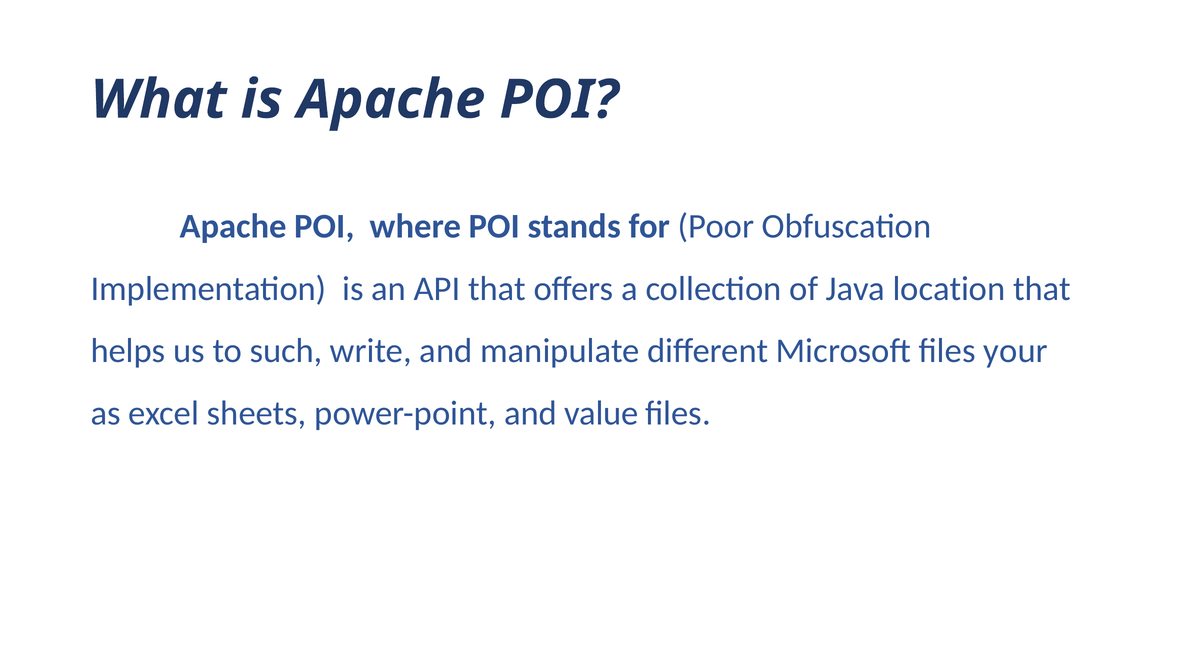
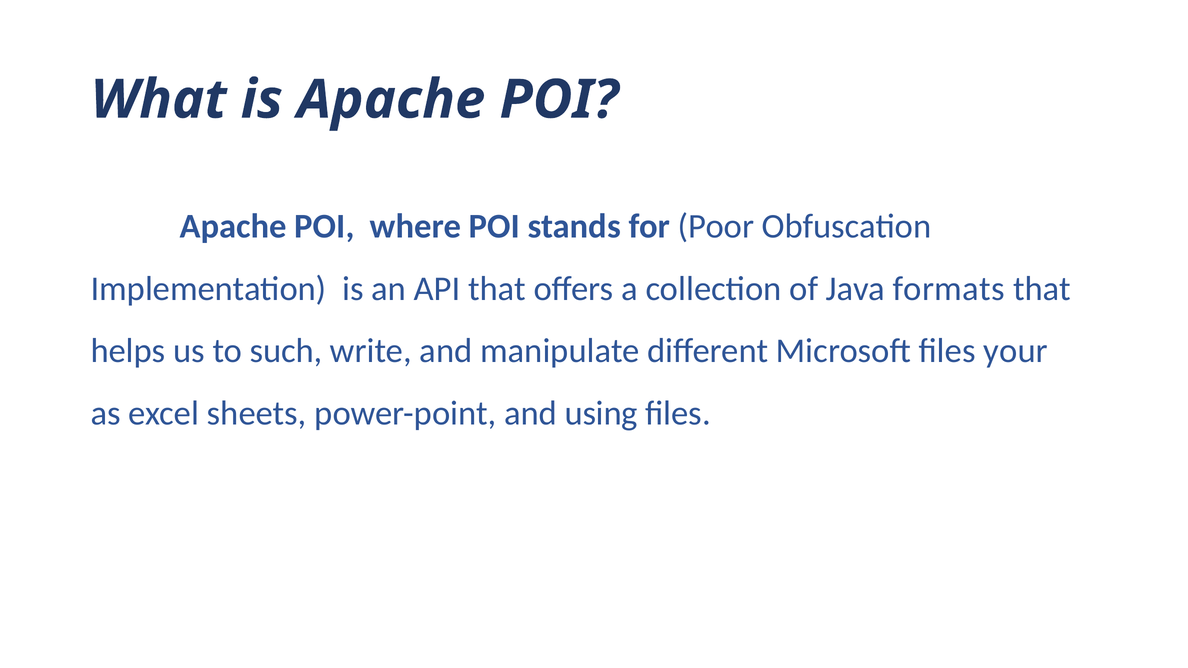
location: location -> formats (949, 289)
value: value -> using (601, 414)
